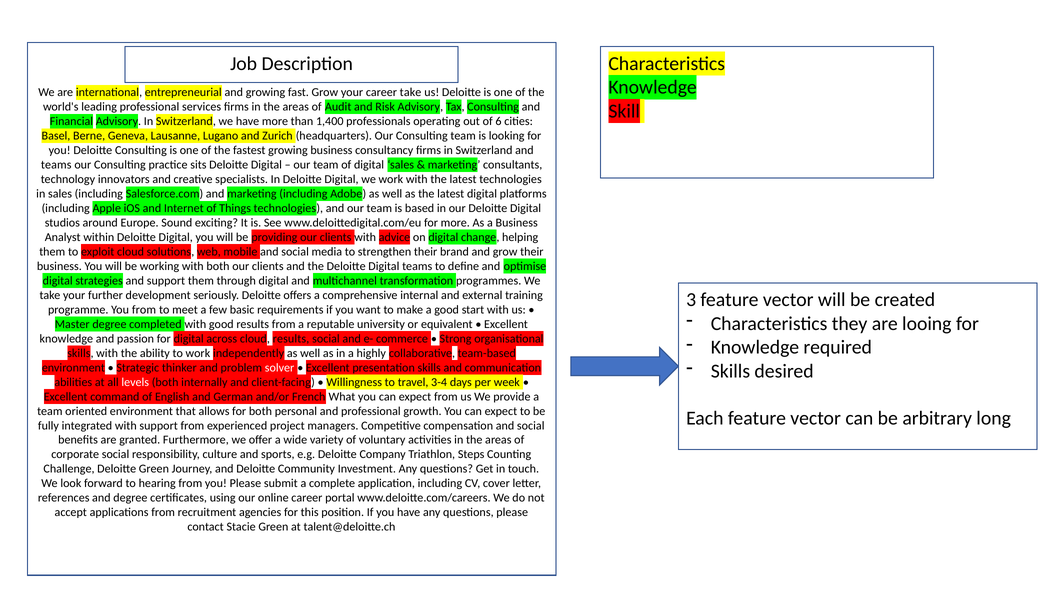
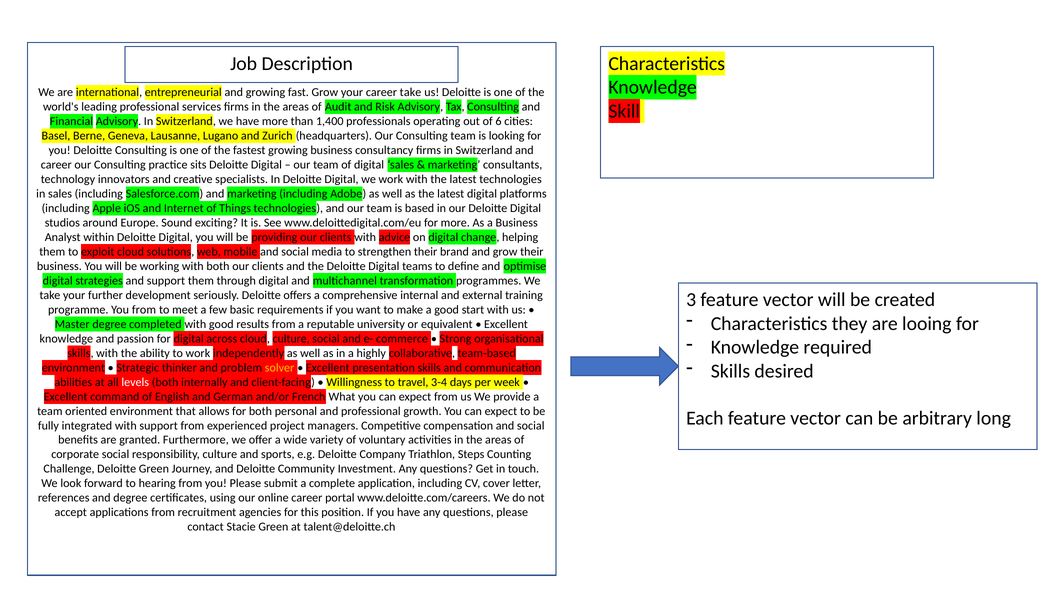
teams: teams -> career (56, 165)
cloud results: results -> culture (291, 338)
solver colour: white -> yellow (280, 367)
